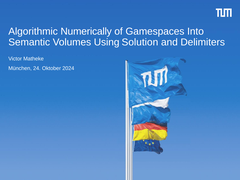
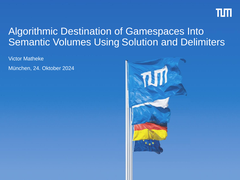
Numerically: Numerically -> Destination (86, 31)
